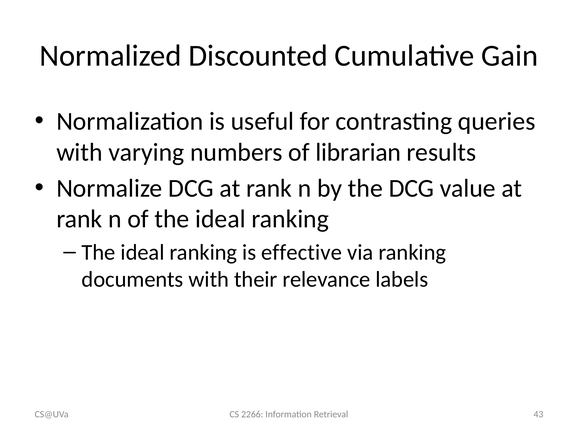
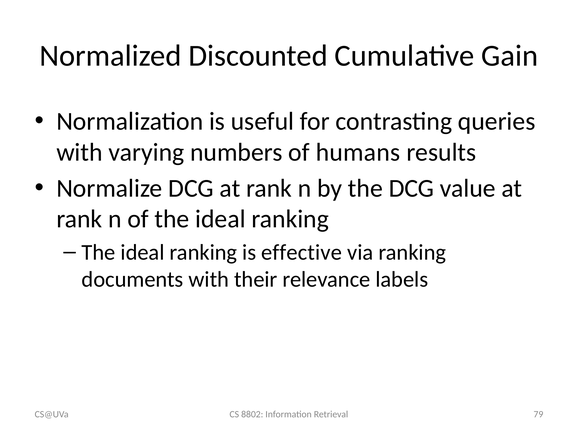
librarian: librarian -> humans (358, 152)
2266: 2266 -> 8802 (252, 414)
43: 43 -> 79 (538, 414)
